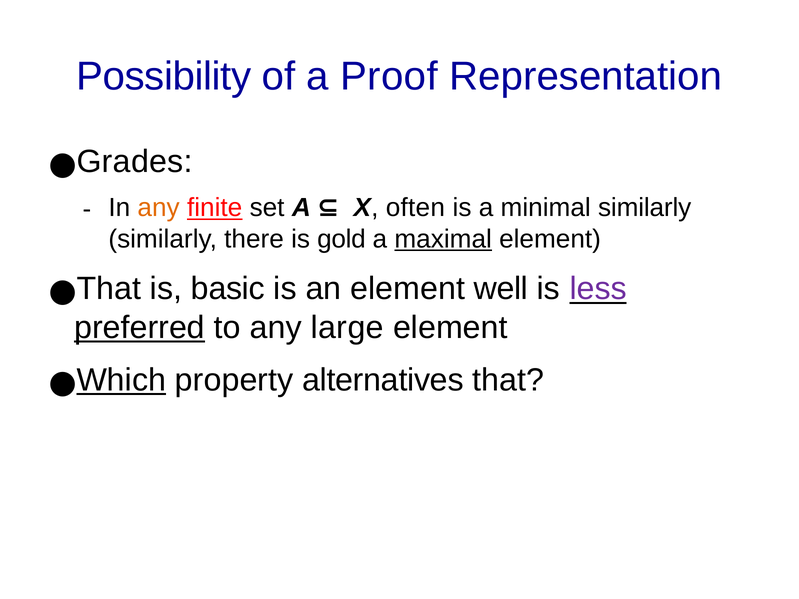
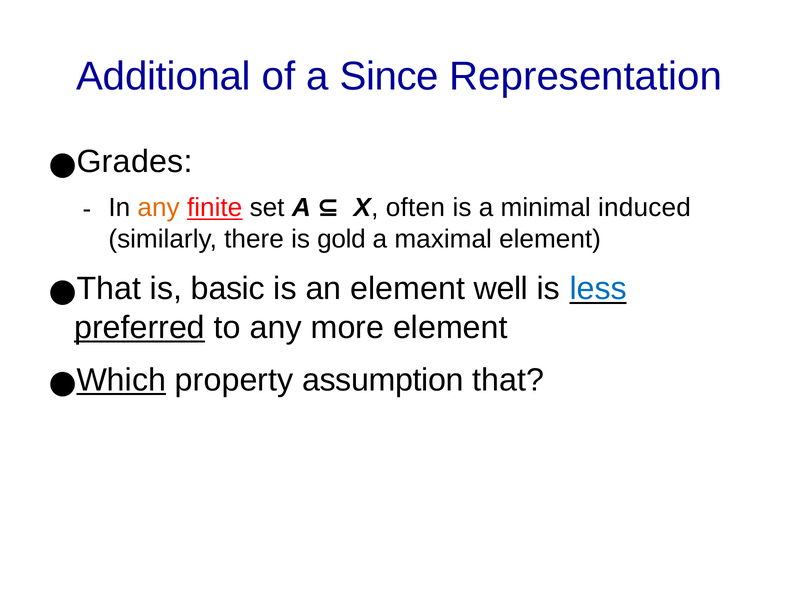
Possibility: Possibility -> Additional (164, 77)
Proof: Proof -> Since (389, 77)
minimal similarly: similarly -> induced (644, 208)
maximal underline: present -> none (443, 239)
less colour: purple -> blue (598, 289)
large: large -> more (347, 328)
alternatives: alternatives -> assumption (383, 380)
